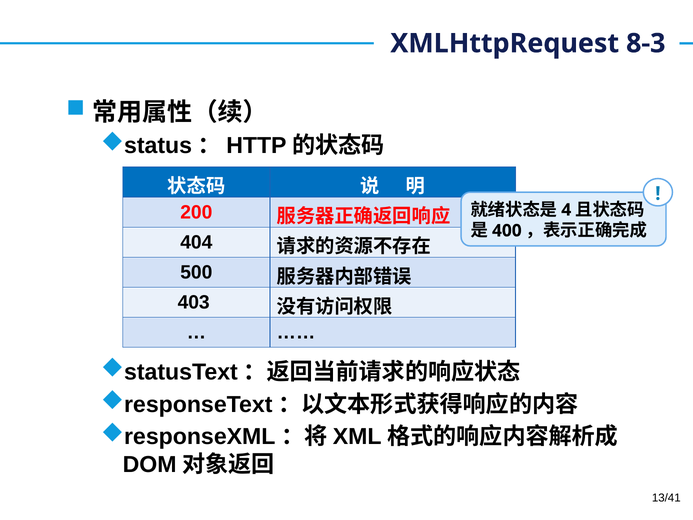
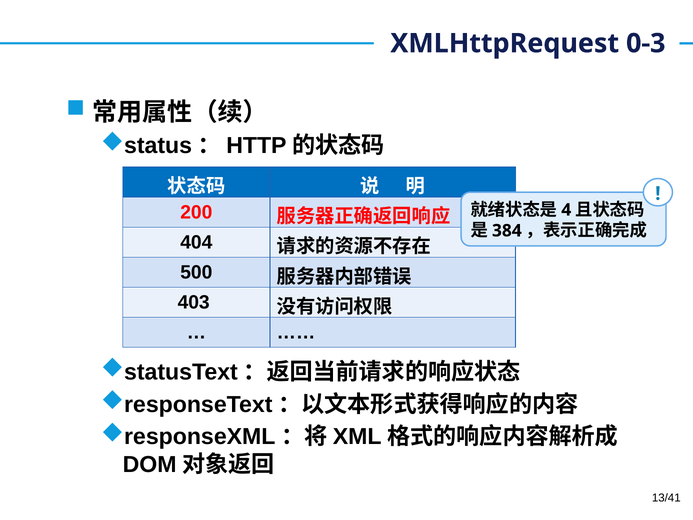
8-3: 8-3 -> 0-3 (646, 43)
400: 400 -> 384 (507, 231)
